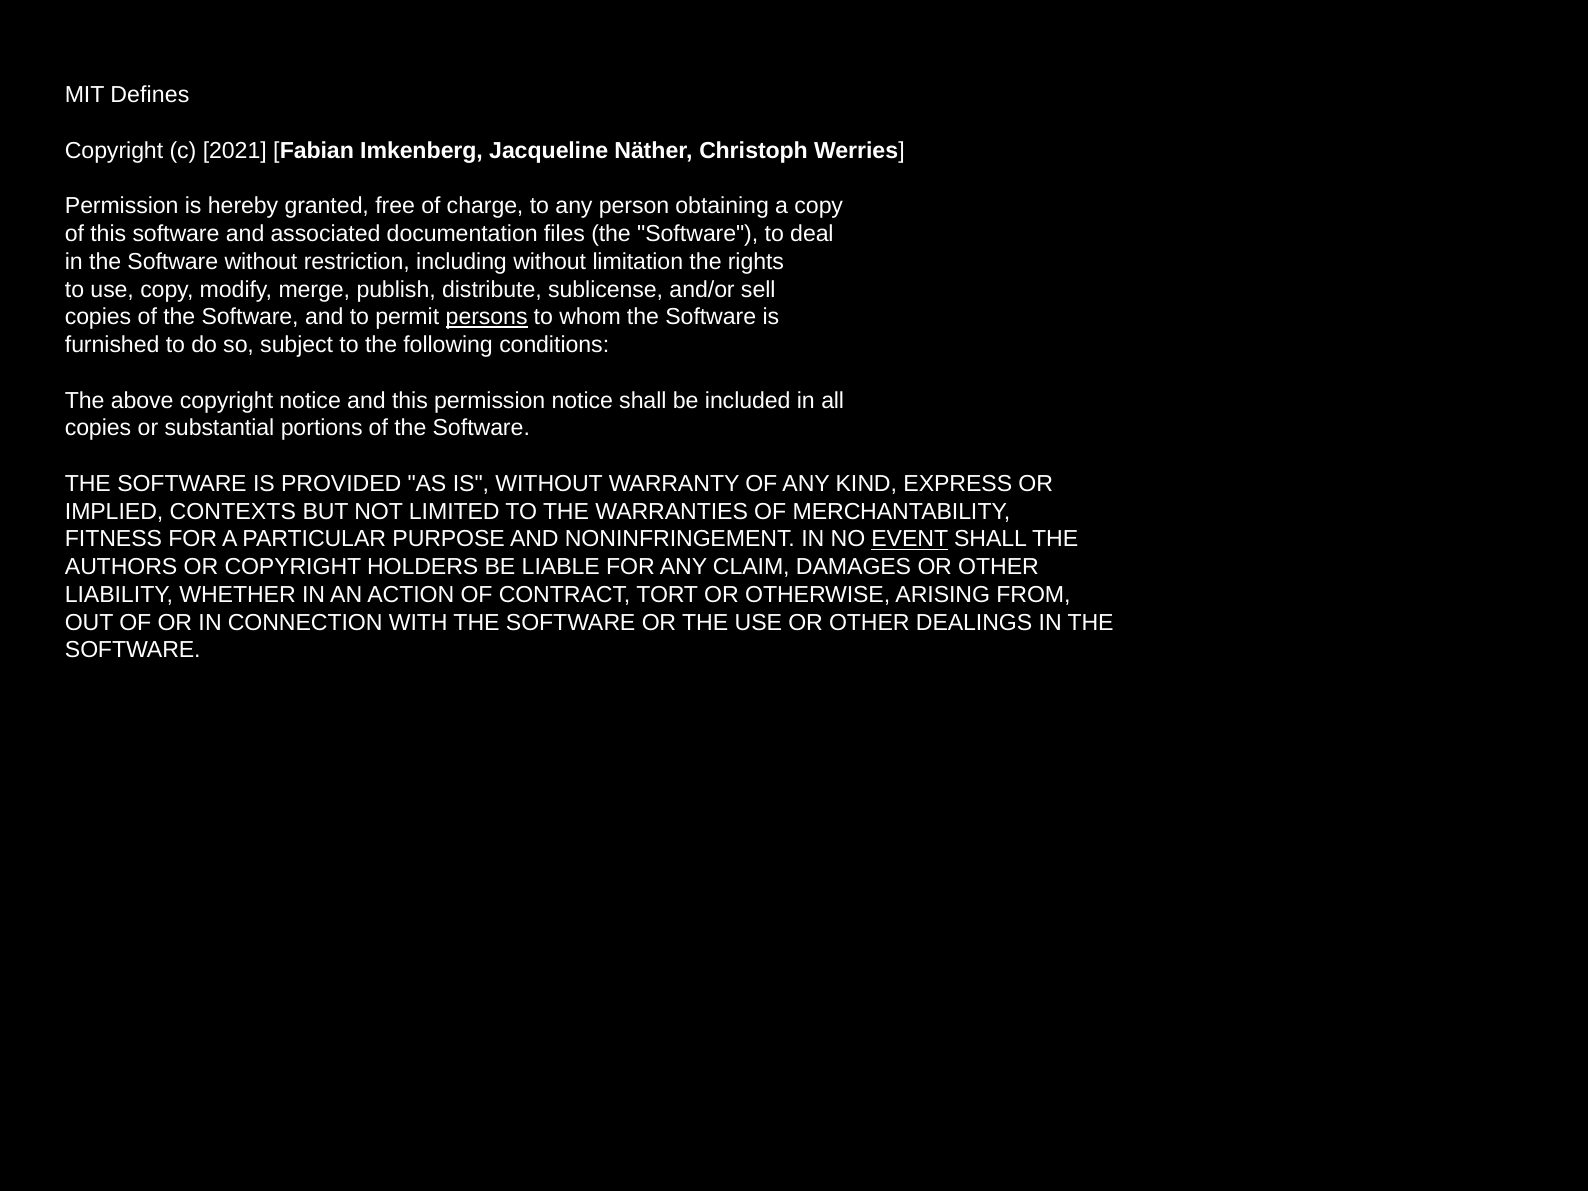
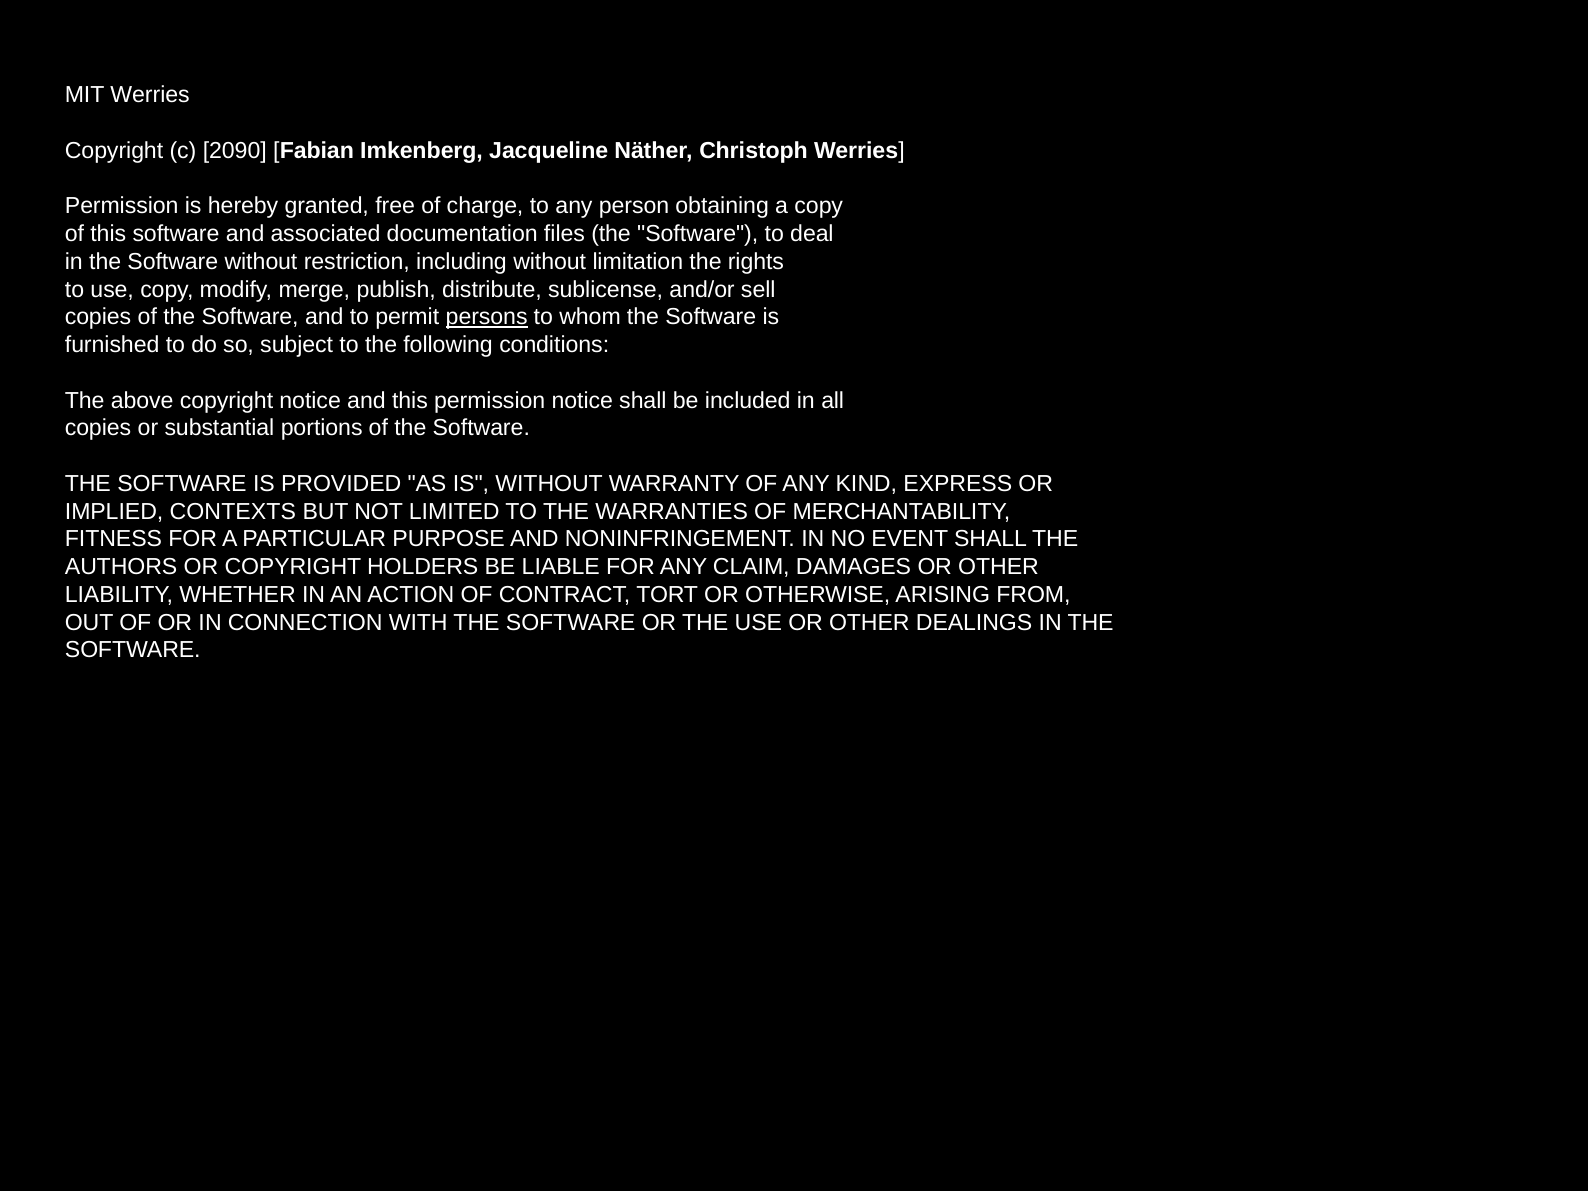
MIT Defines: Defines -> Werries (150, 95)
2021: 2021 -> 2090 (235, 151)
EVENT underline: present -> none (910, 539)
